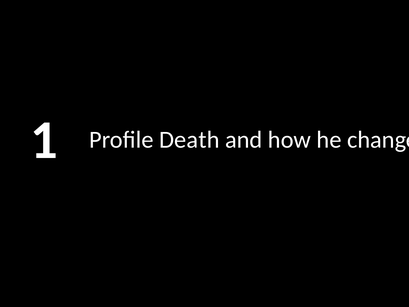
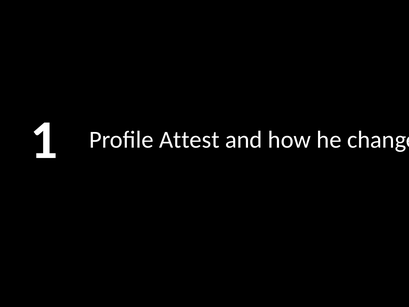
Death: Death -> Attest (189, 140)
